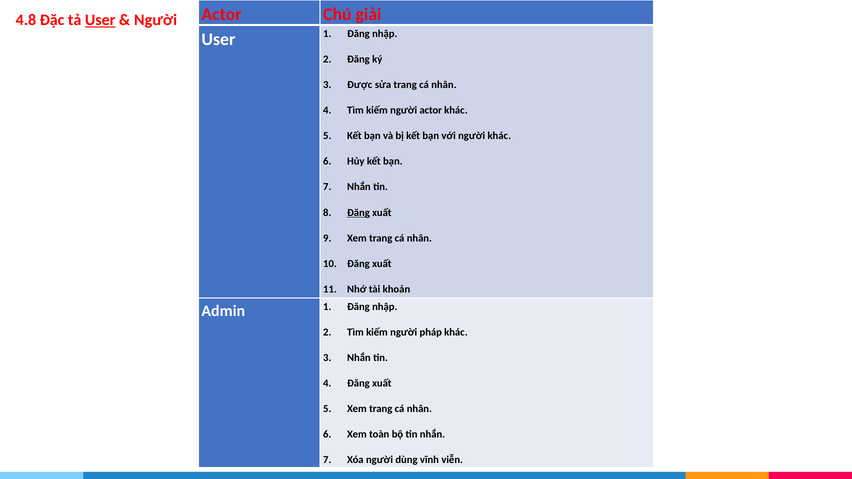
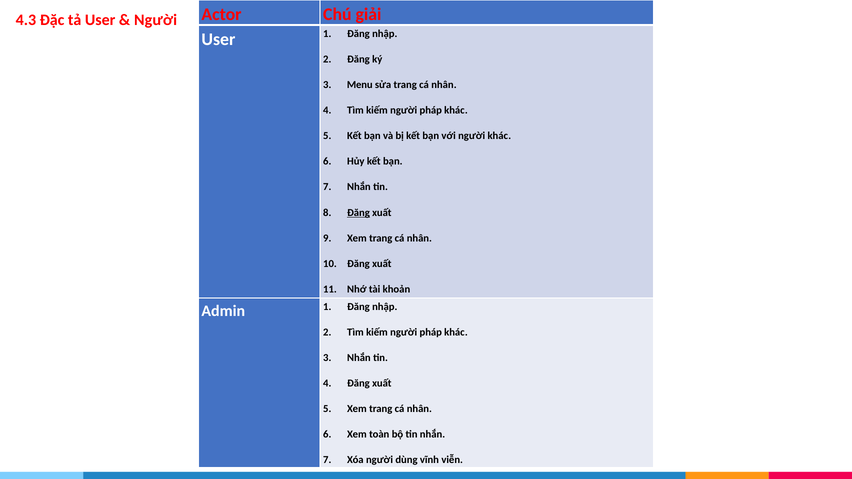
4.8: 4.8 -> 4.3 (26, 20)
User underline: present -> none (100, 20)
Được: Được -> Menu (360, 85)
actor: actor -> pháp (431, 110)
